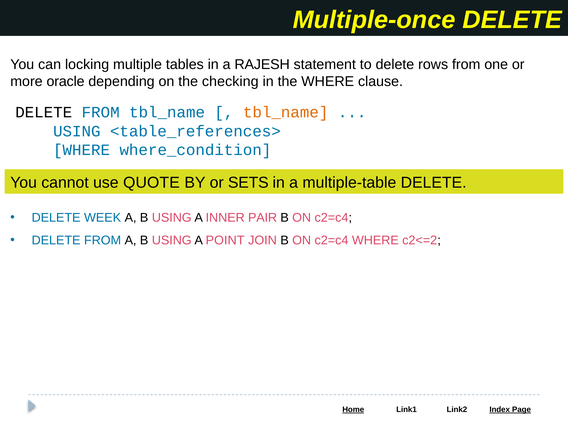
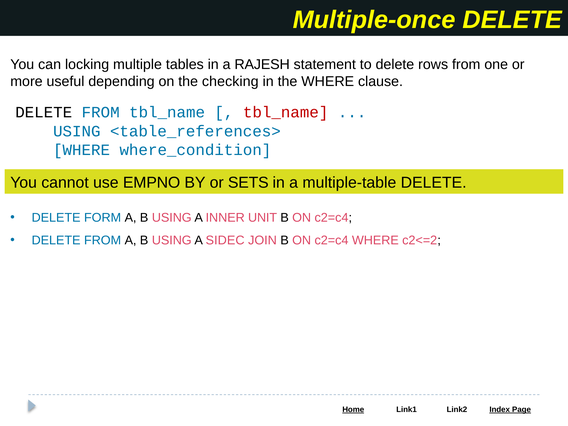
oracle: oracle -> useful (65, 81)
tbl_name colour: orange -> red (286, 112)
QUOTE: QUOTE -> EMPNO (152, 183)
WEEK: WEEK -> FORM (103, 218)
PAIR: PAIR -> UNIT (263, 218)
POINT: POINT -> SIDEC (225, 240)
